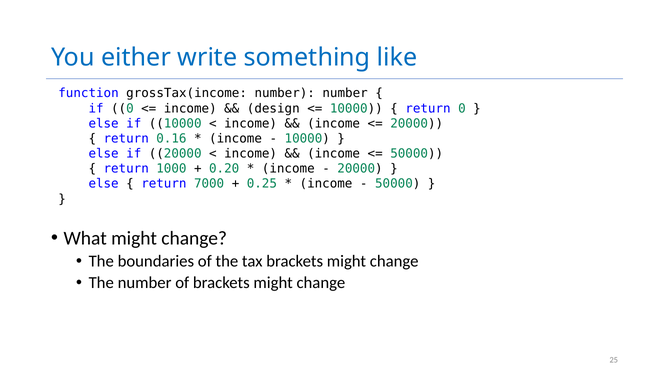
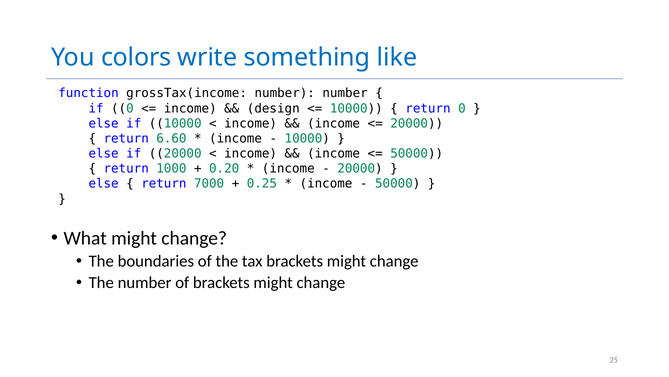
either: either -> colors (136, 58)
0.16: 0.16 -> 6.60 (171, 138)
